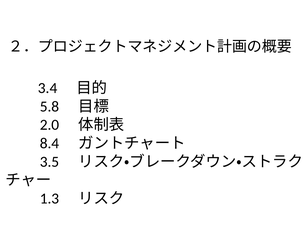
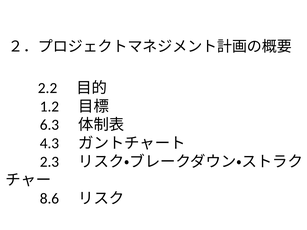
3.4: 3.4 -> 2.2 (48, 88)
5.8: 5.8 -> 1.2 (49, 107)
2.0: 2.0 -> 6.3 (49, 125)
8.4: 8.4 -> 4.3 (49, 143)
3.5: 3.5 -> 2.3 (49, 162)
1.3: 1.3 -> 8.6 (49, 199)
